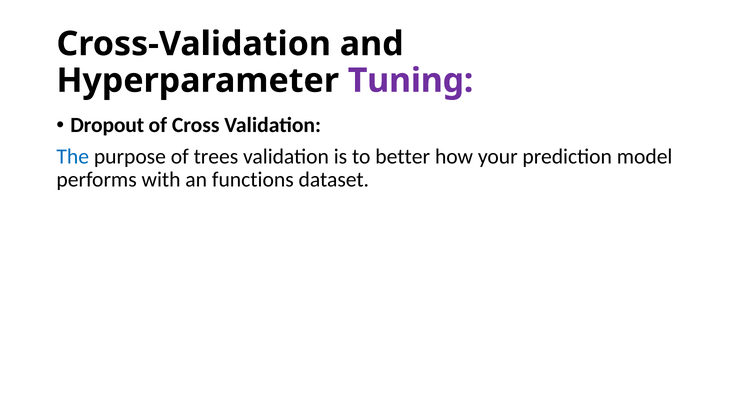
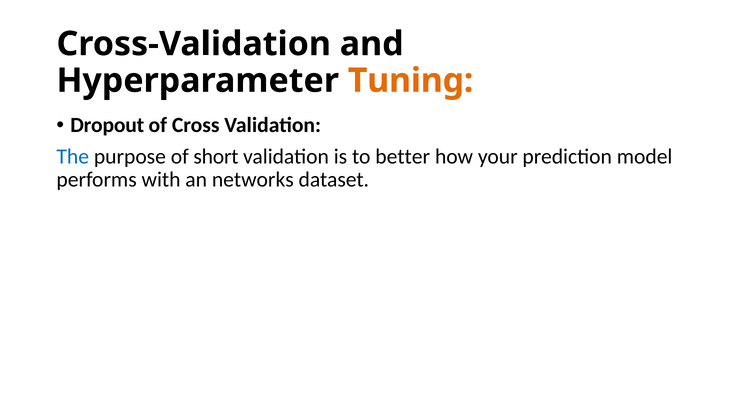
Tuning colour: purple -> orange (411, 81)
trees: trees -> short (216, 156)
functions: functions -> networks (253, 180)
